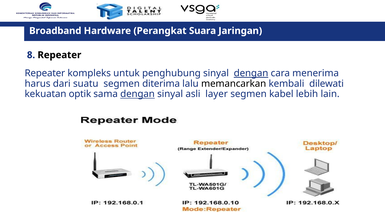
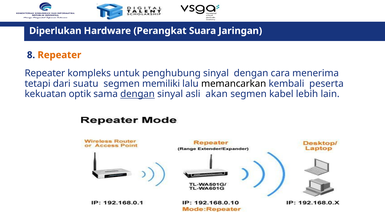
Broadband: Broadband -> Diperlukan (55, 31)
Repeater colour: black -> orange (59, 55)
dengan underline: present -> none (251, 73)
harus: harus -> tetapi (38, 83)
diterima: diterima -> memiliki (161, 83)
dilewati: dilewati -> peserta (326, 83)
layer: layer -> akan (217, 94)
